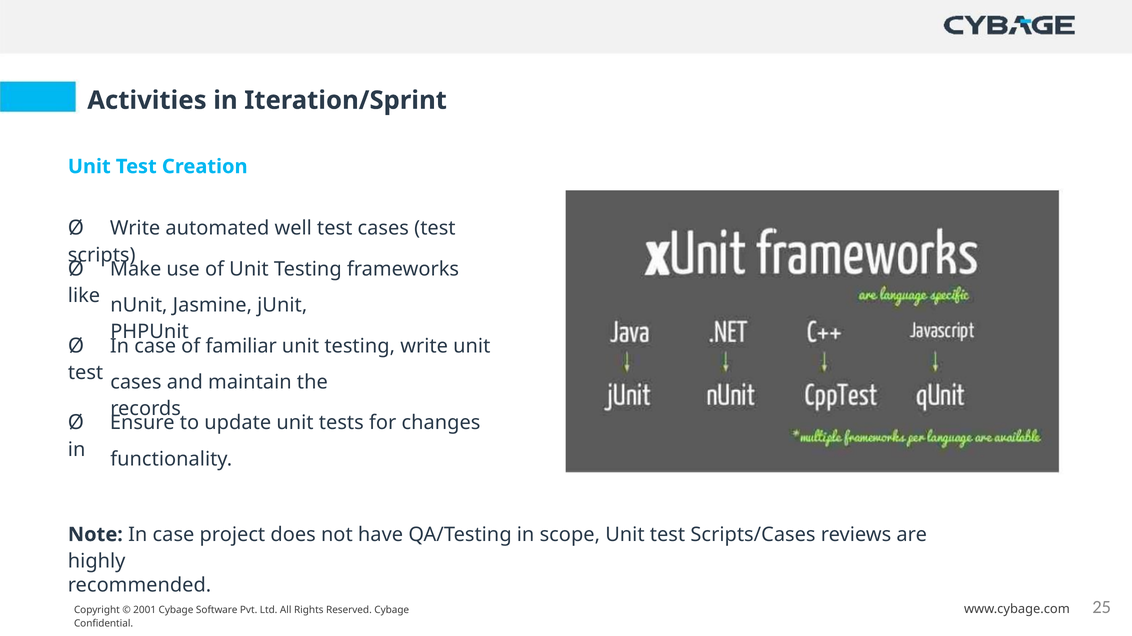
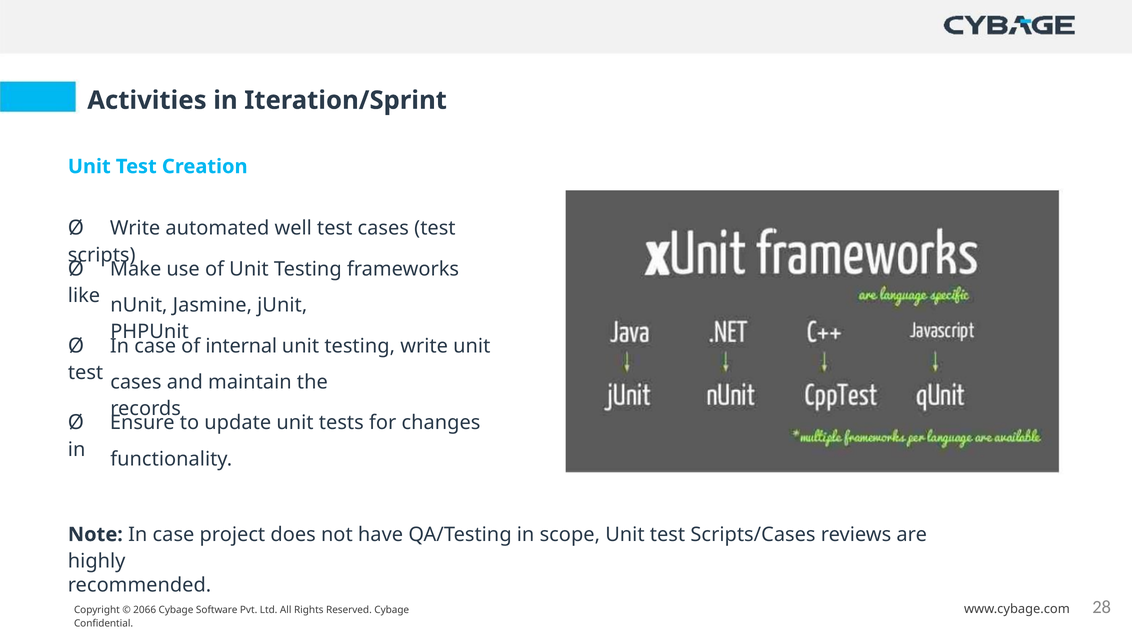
familiar: familiar -> internal (241, 346)
25: 25 -> 28 (1102, 607)
2001: 2001 -> 2066 (145, 610)
